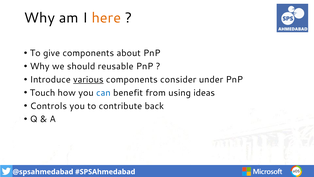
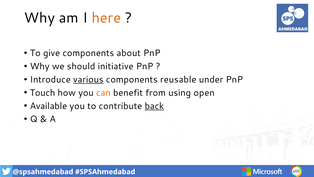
reusable: reusable -> initiative (116, 66)
consider: consider -> reusable (178, 79)
can colour: blue -> orange (103, 93)
ideas: ideas -> open (204, 93)
Controls: Controls -> Available (48, 106)
back underline: none -> present (154, 106)
